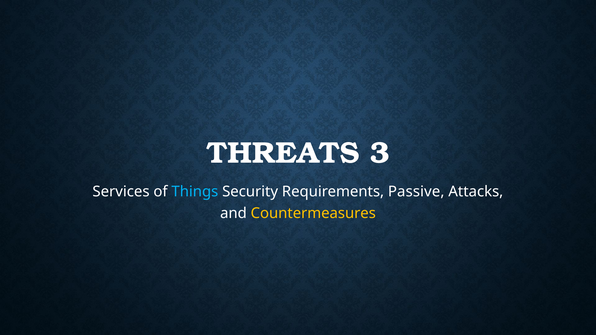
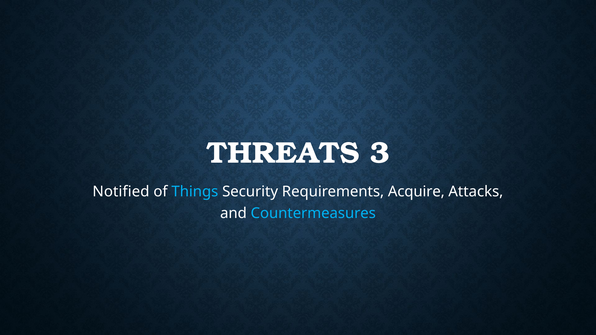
Services: Services -> Notified (121, 192)
Passive: Passive -> Acquire (416, 192)
Countermeasures colour: yellow -> light blue (313, 213)
